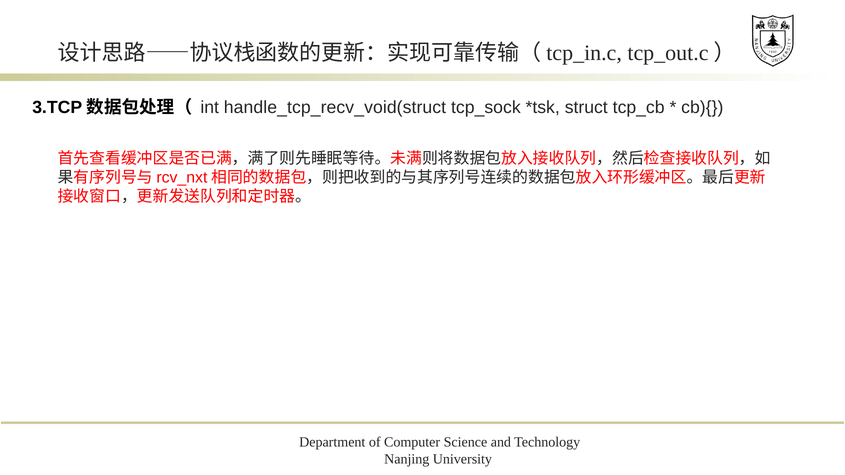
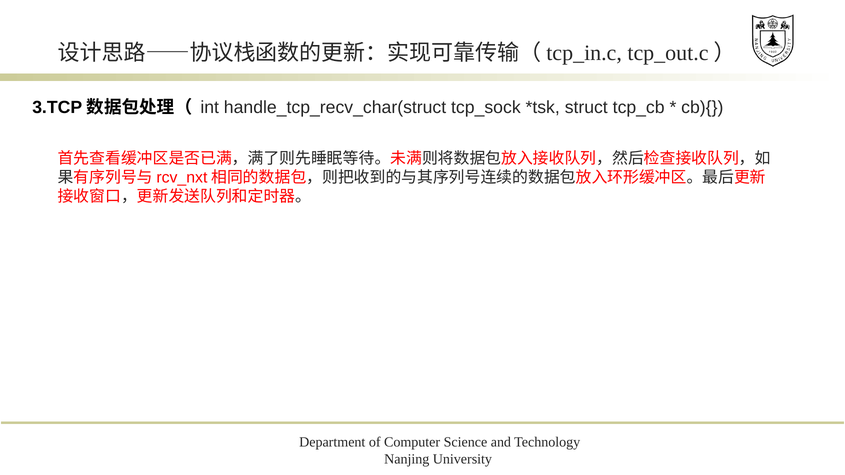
handle_tcp_recv_void(struct: handle_tcp_recv_void(struct -> handle_tcp_recv_char(struct (335, 108)
